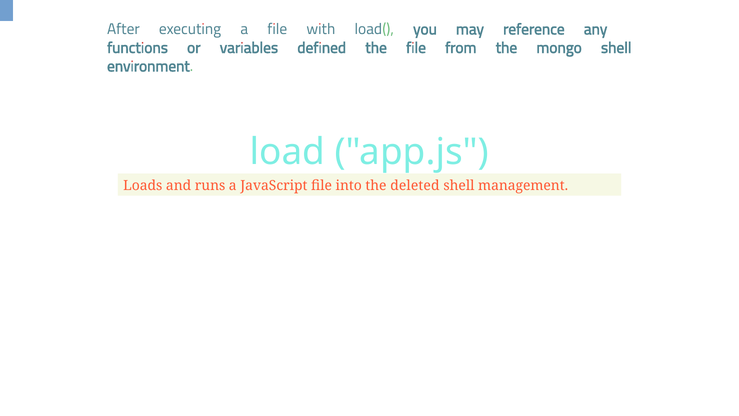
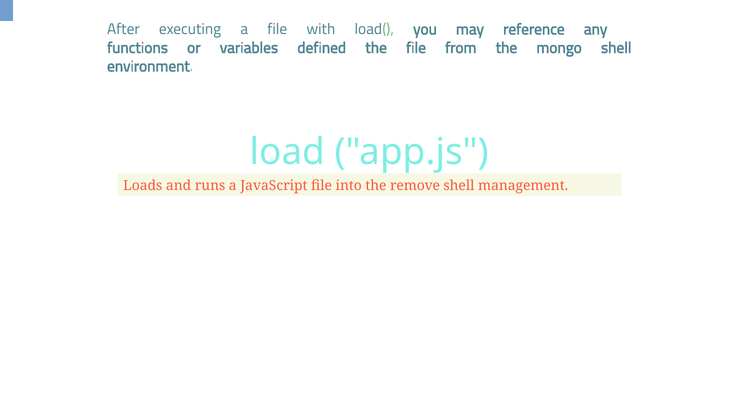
deleted: deleted -> remove (415, 185)
